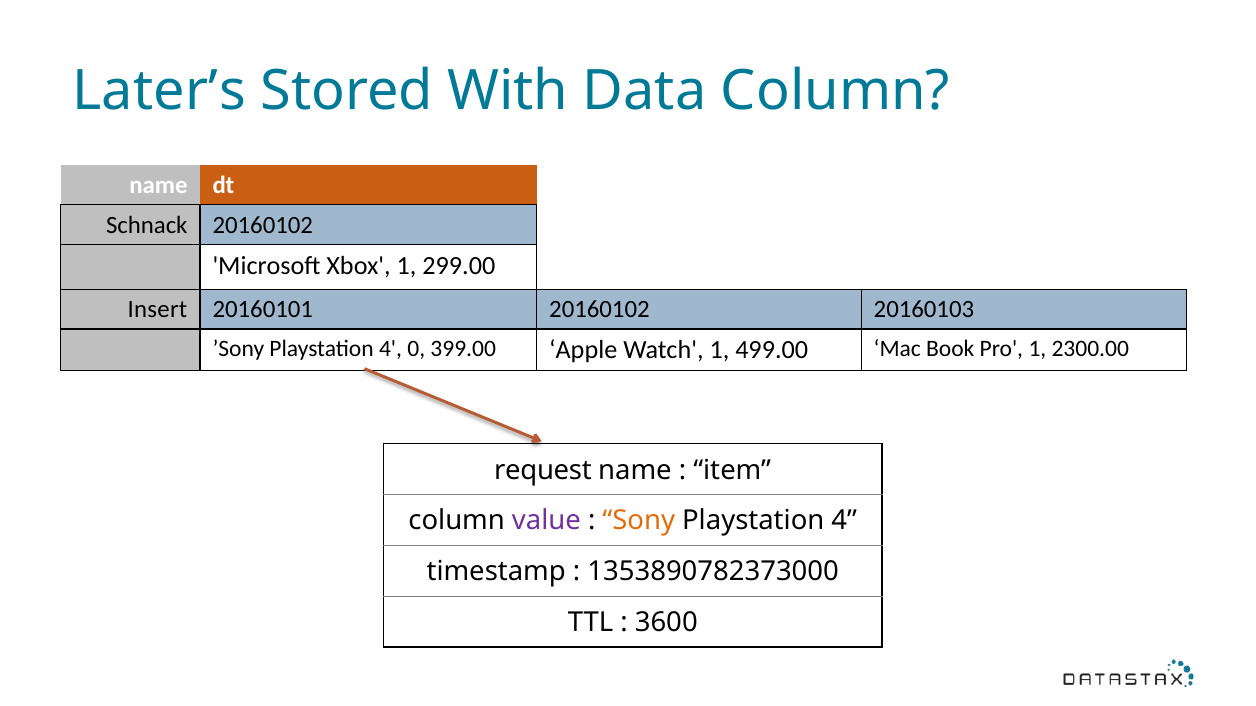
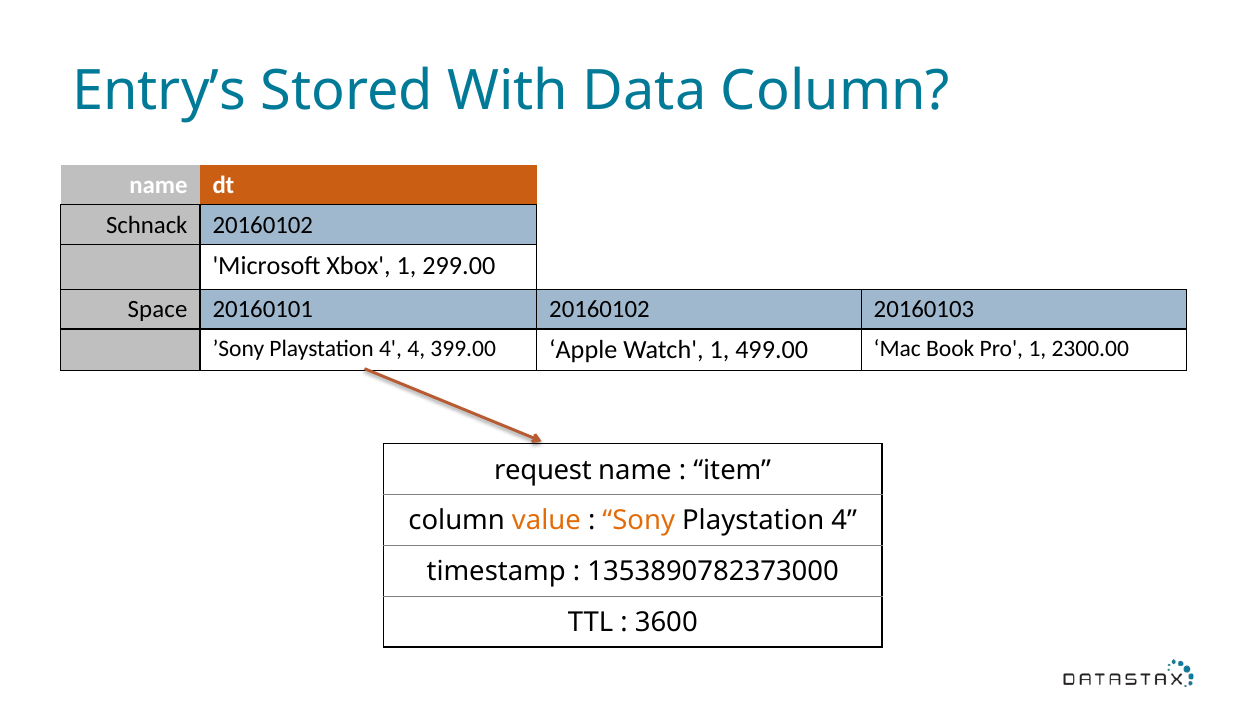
Later’s: Later’s -> Entry’s (159, 91)
Insert: Insert -> Space (158, 310)
4 0: 0 -> 4 (416, 349)
value colour: purple -> orange (546, 521)
